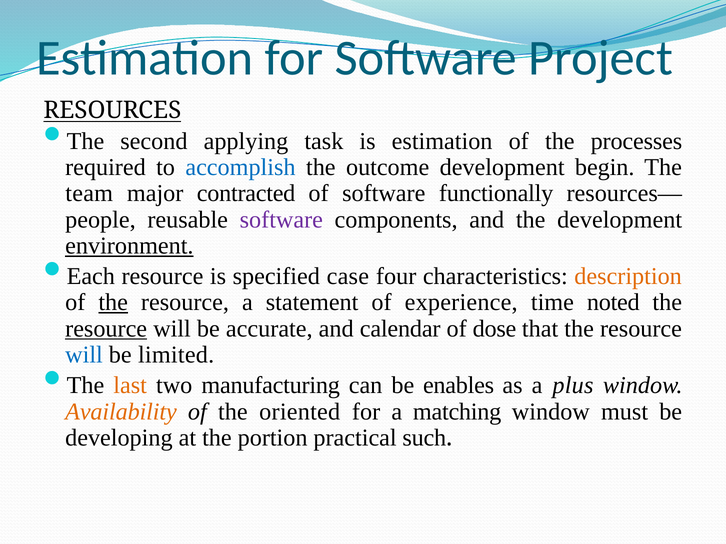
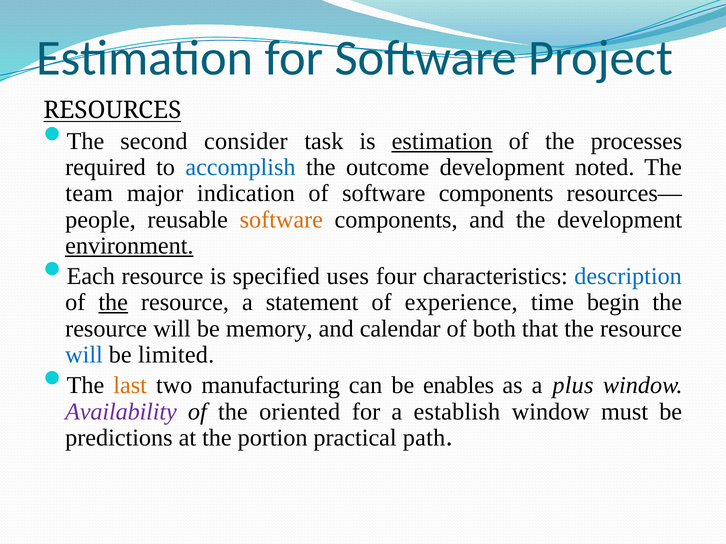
applying: applying -> consider (246, 141)
estimation underline: none -> present (442, 141)
begin: begin -> noted (605, 167)
contracted: contracted -> indication (246, 194)
of software functionally: functionally -> components (496, 194)
software colour: purple -> orange (281, 220)
case: case -> uses (348, 277)
description colour: orange -> blue (628, 277)
noted: noted -> begin (613, 303)
resource underline: present -> none (106, 329)
accurate: accurate -> memory (269, 329)
dose: dose -> both (494, 329)
Availability colour: orange -> purple (121, 412)
matching: matching -> establish (457, 412)
developing: developing -> predictions (119, 438)
such: such -> path (424, 438)
